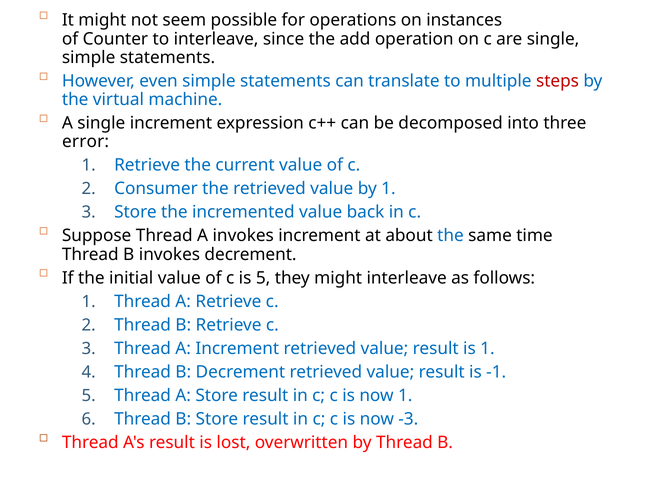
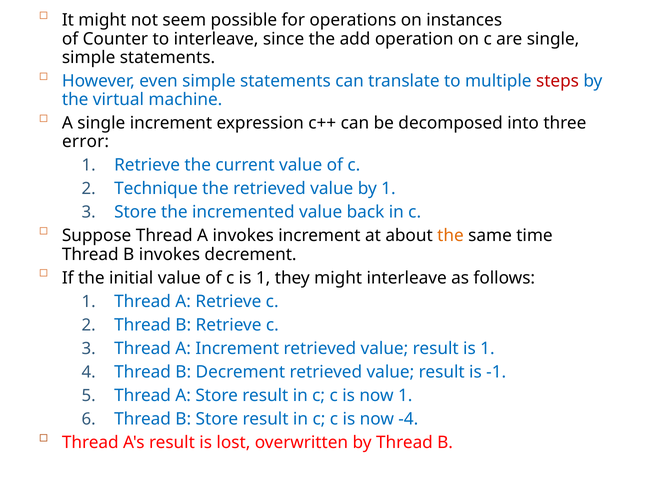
Consumer: Consumer -> Technique (156, 189)
the colour: blue -> orange (450, 236)
c is 5: 5 -> 1 (263, 278)
-3: -3 -> -4 (408, 419)
